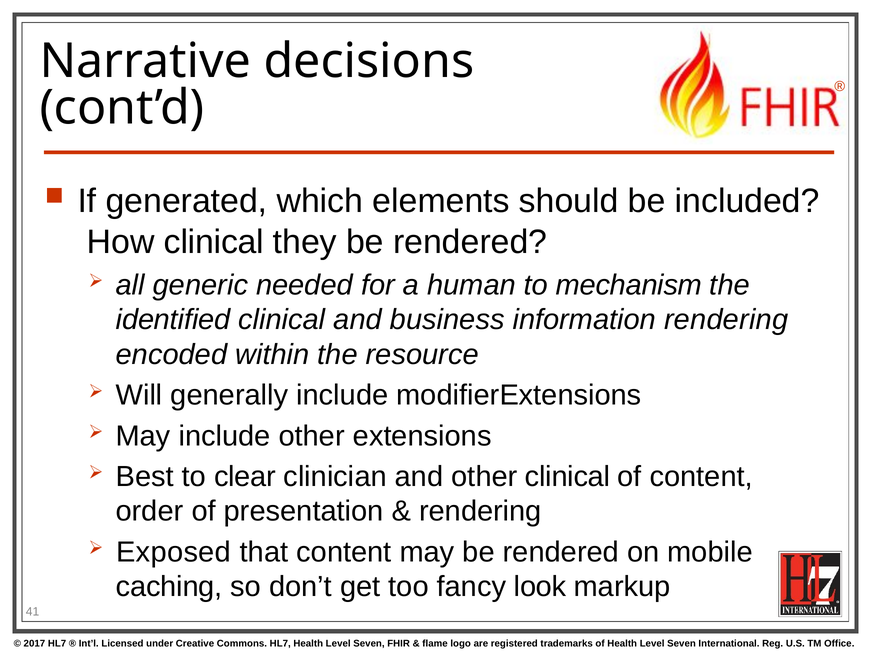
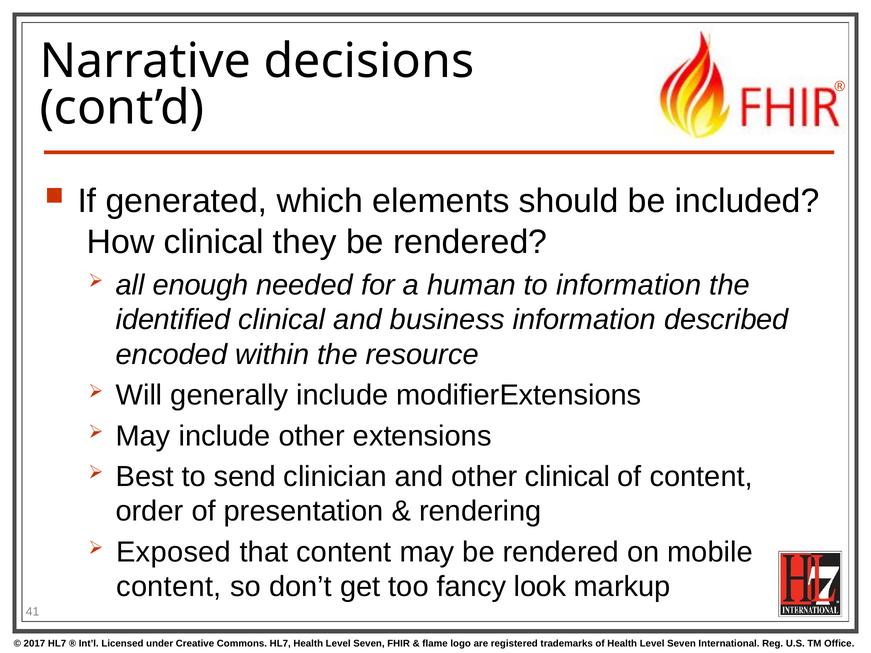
generic: generic -> enough (201, 285)
to mechanism: mechanism -> information (629, 285)
information rendering: rendering -> described (726, 320)
clear: clear -> send (245, 477)
caching: caching -> content (169, 587)
